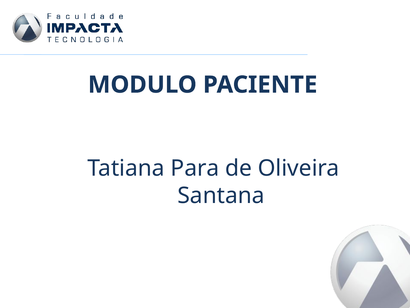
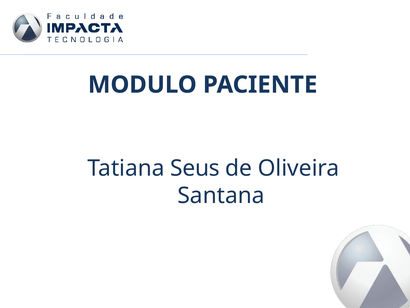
Para: Para -> Seus (195, 168)
